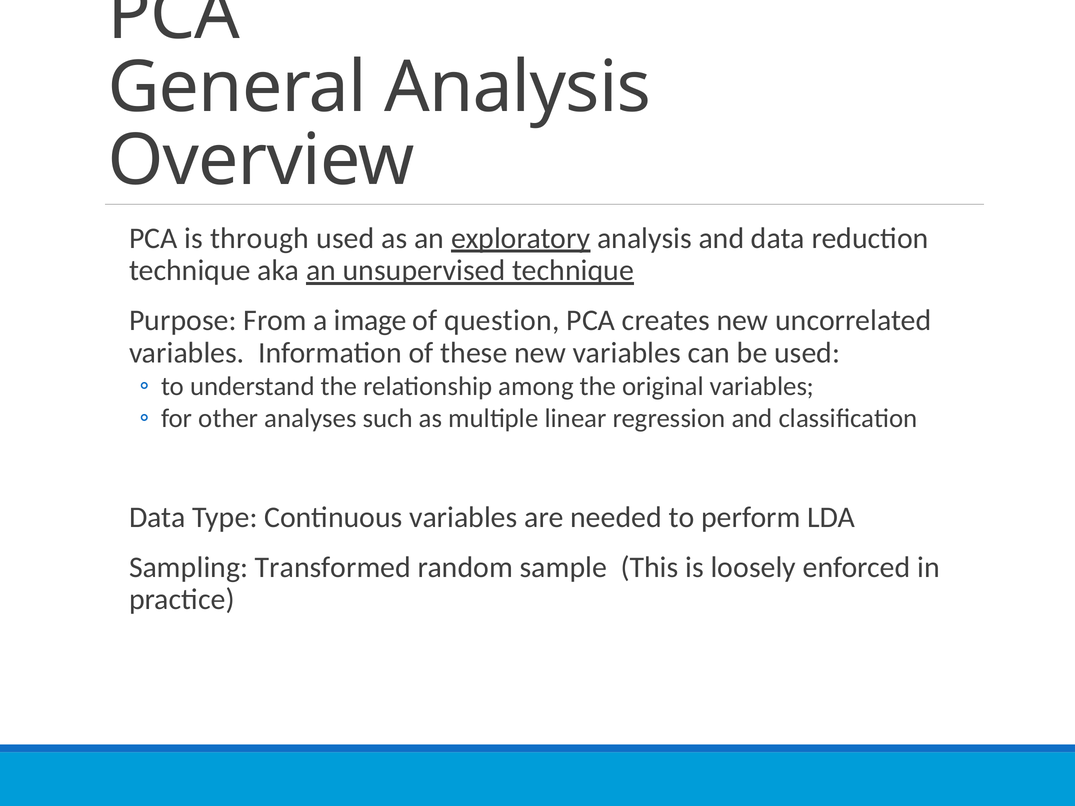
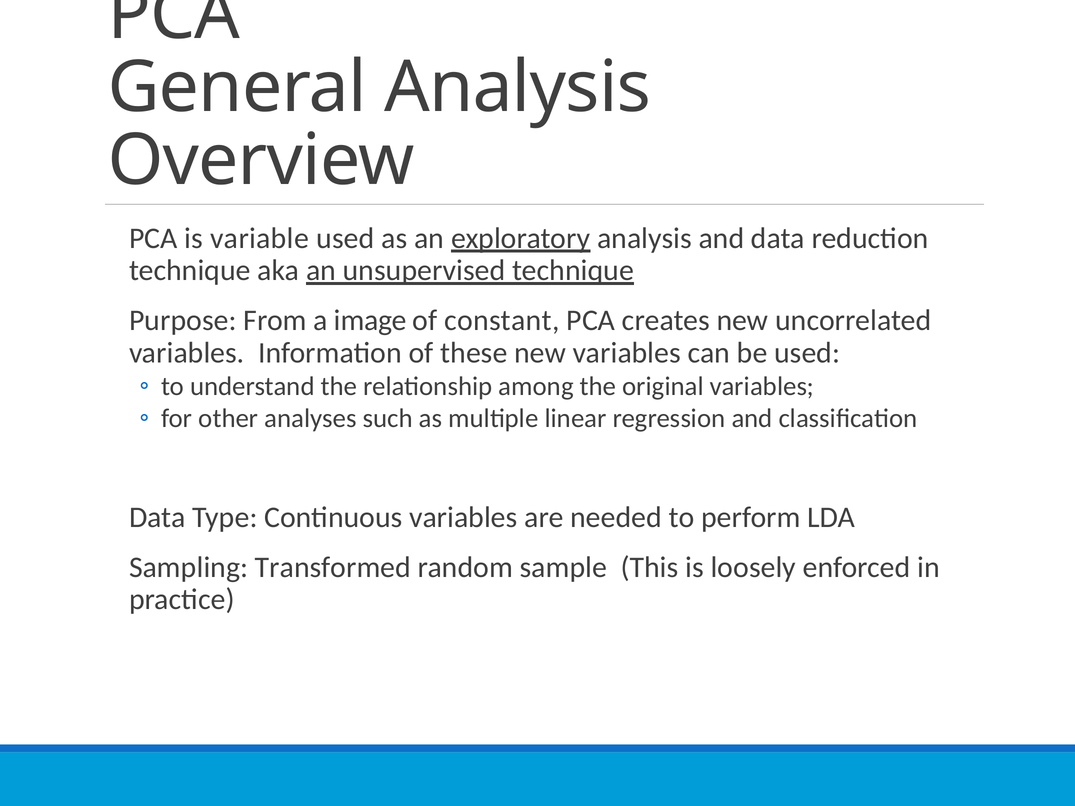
through: through -> variable (260, 238)
question: question -> constant (502, 321)
